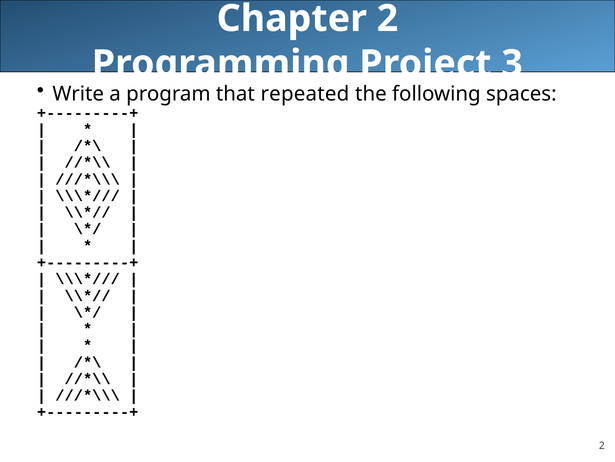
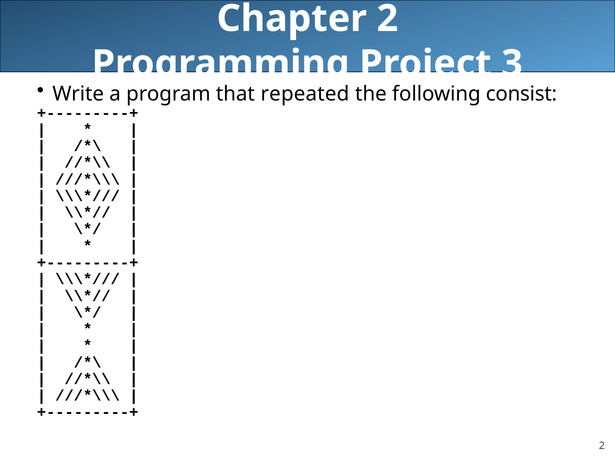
spaces: spaces -> consist (521, 94)
